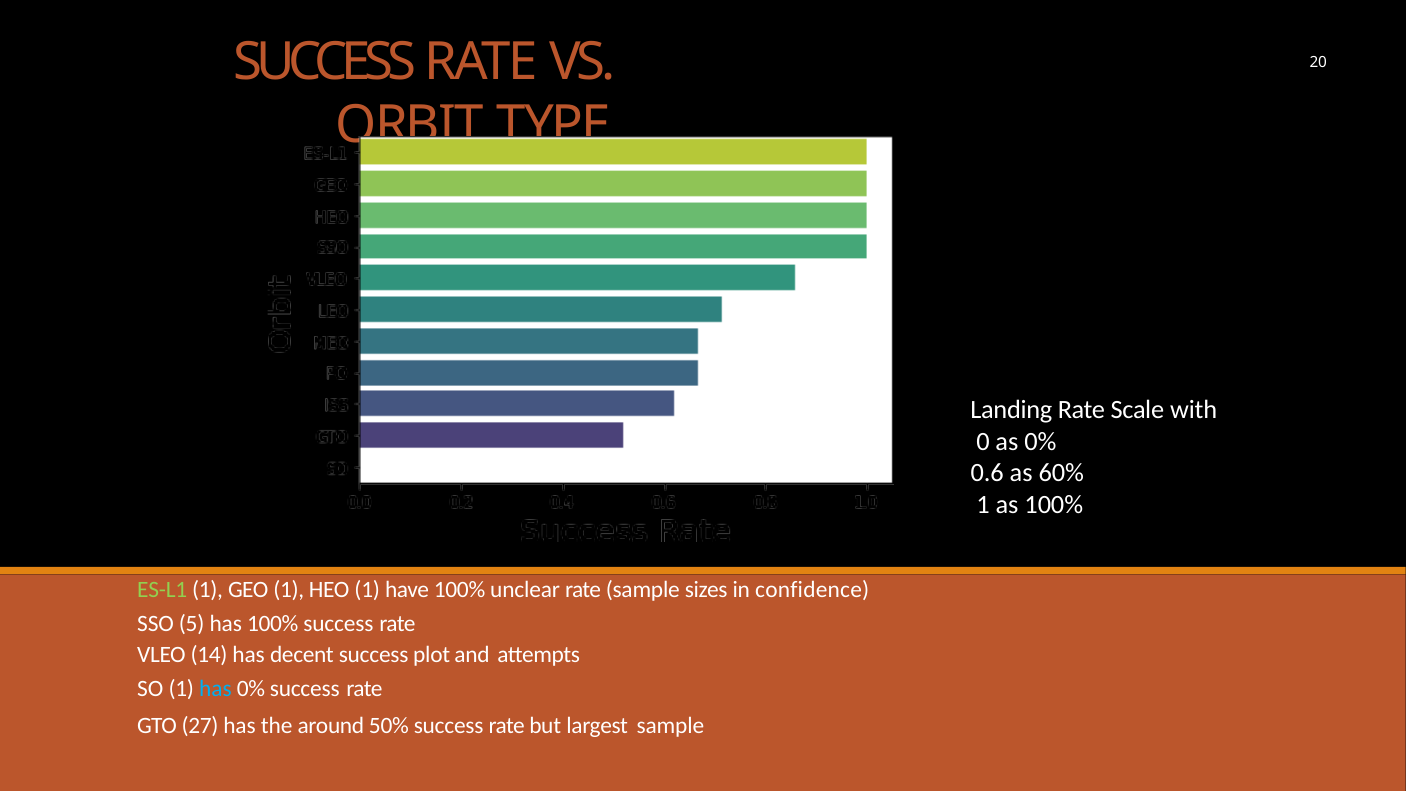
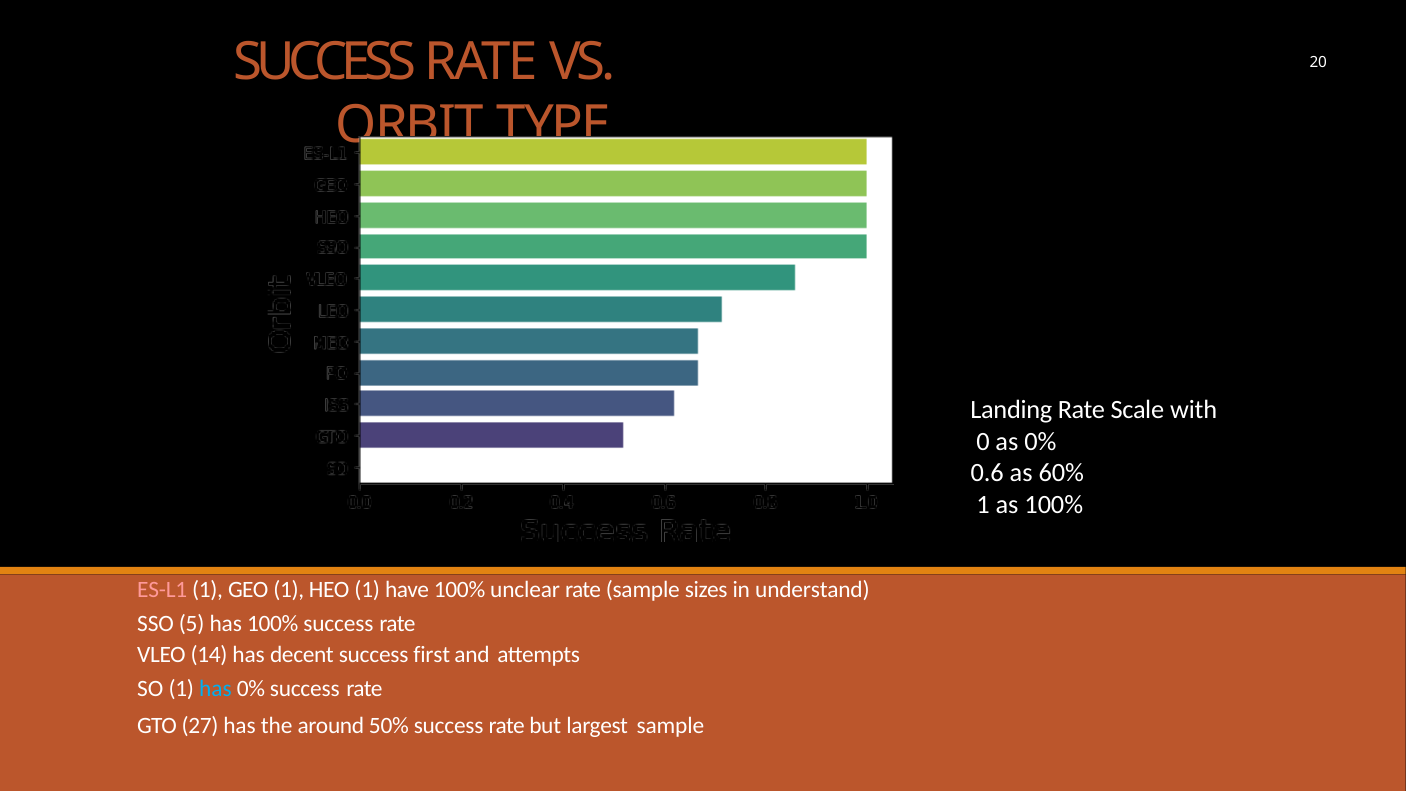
ES-L1 colour: light green -> pink (162, 590)
confidence: confidence -> understand (812, 590)
plot: plot -> first (432, 655)
